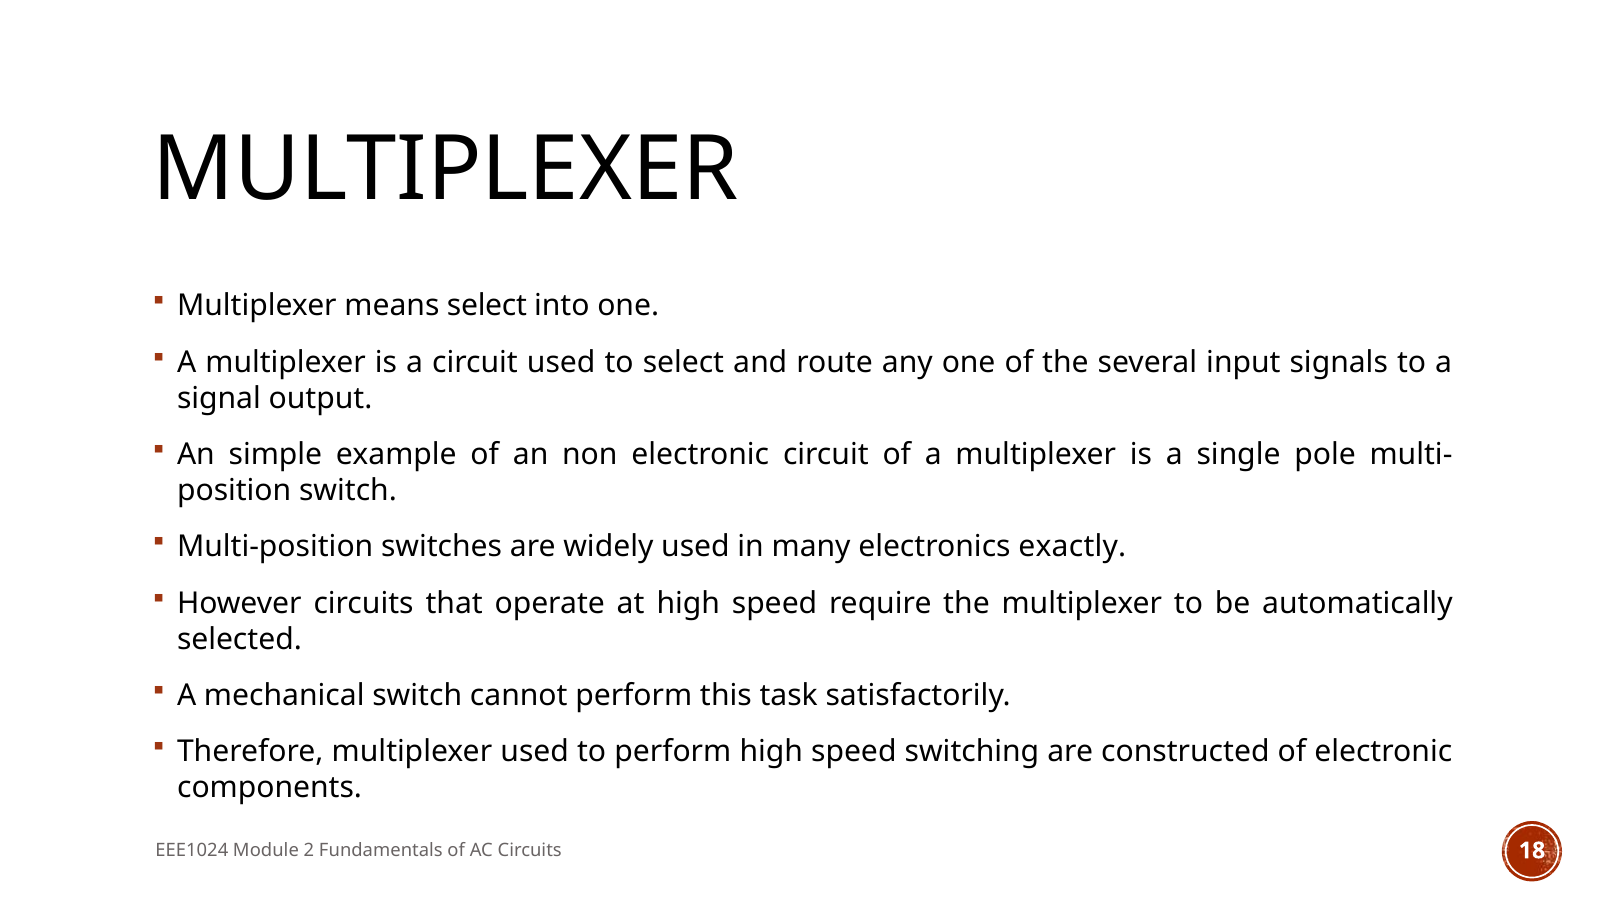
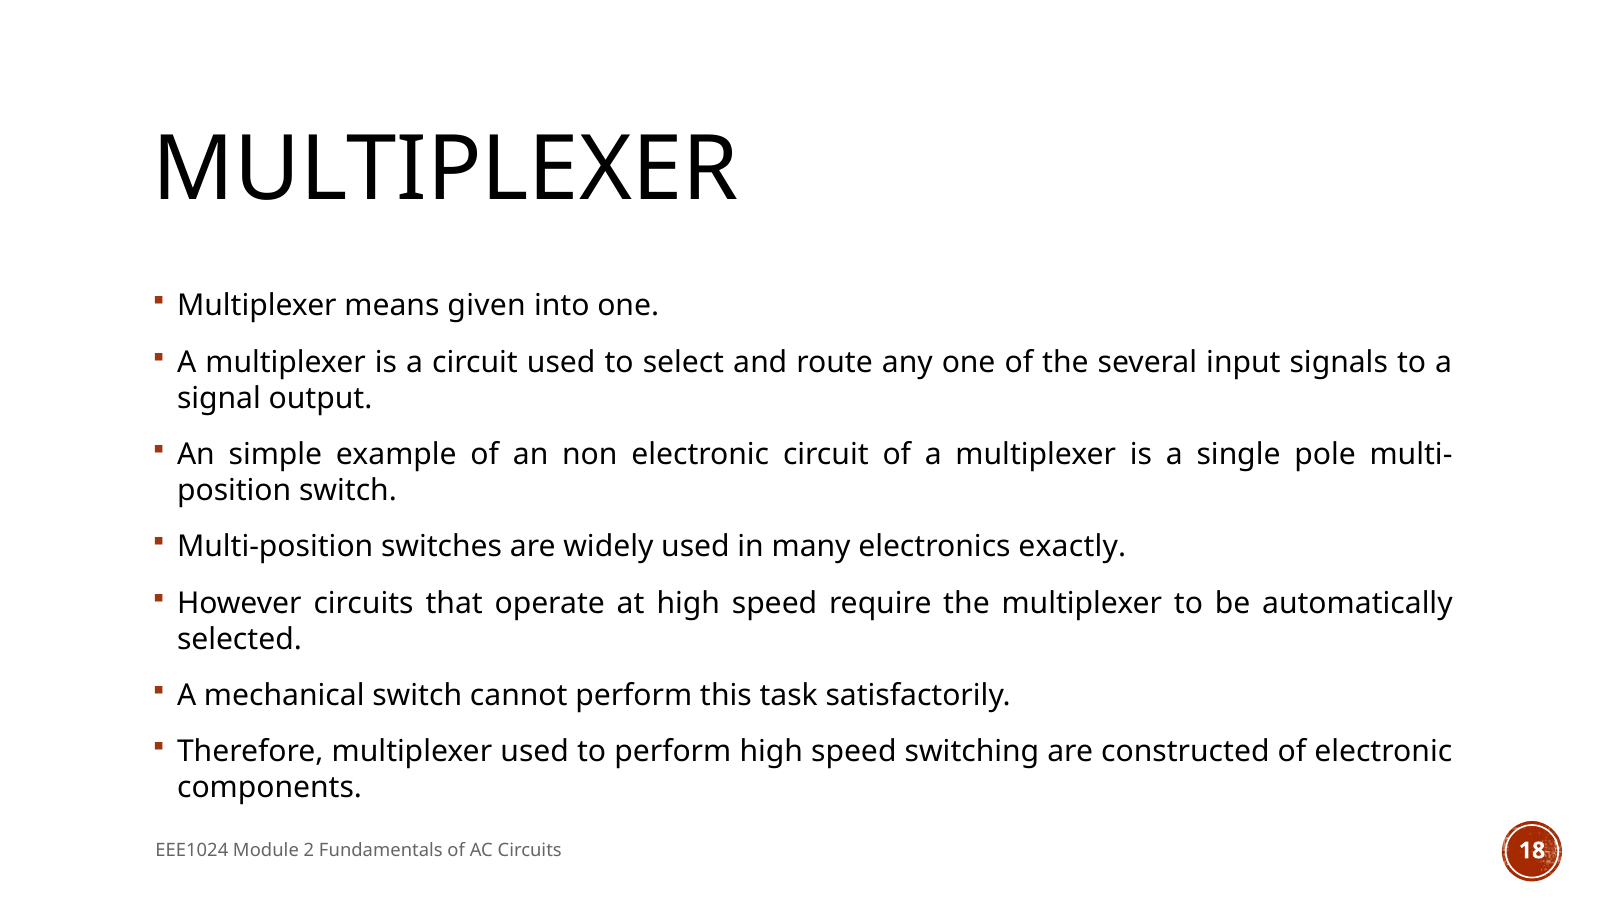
means select: select -> given (487, 306)
